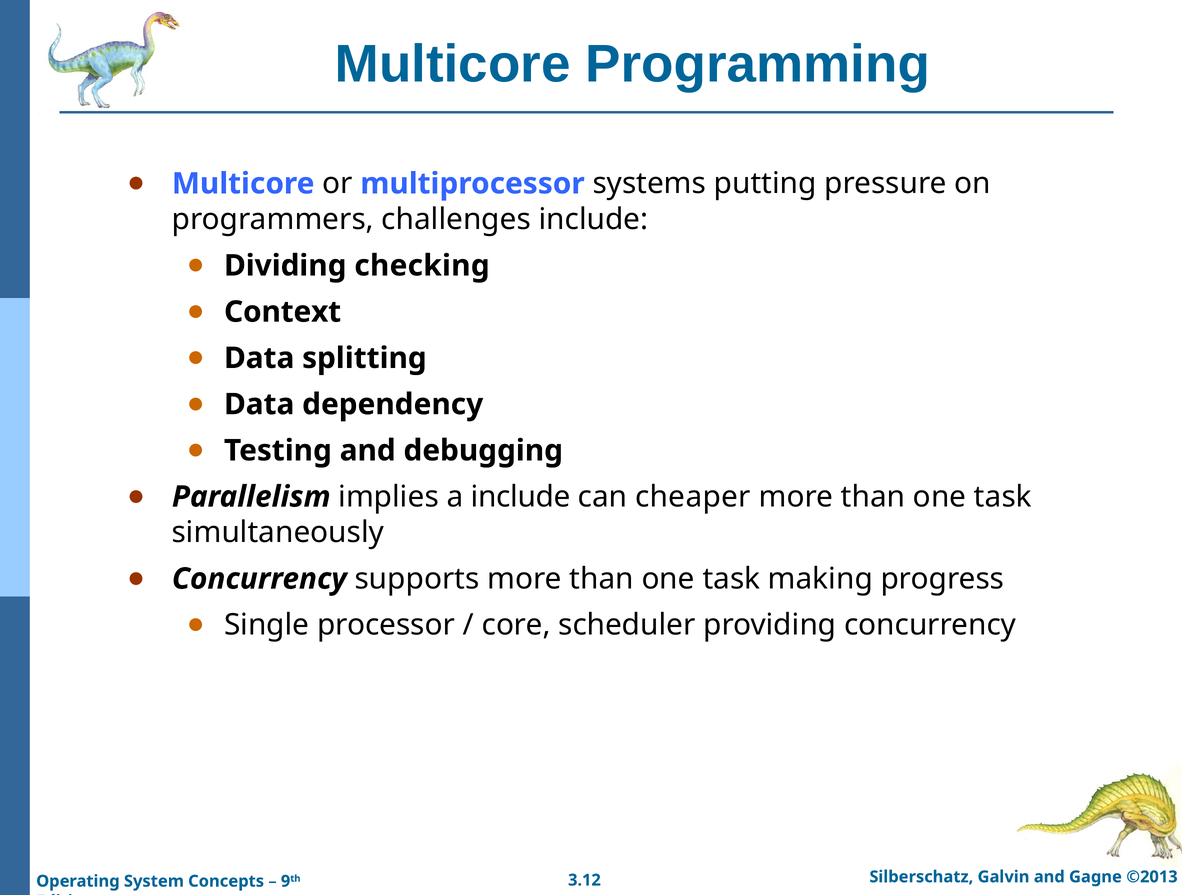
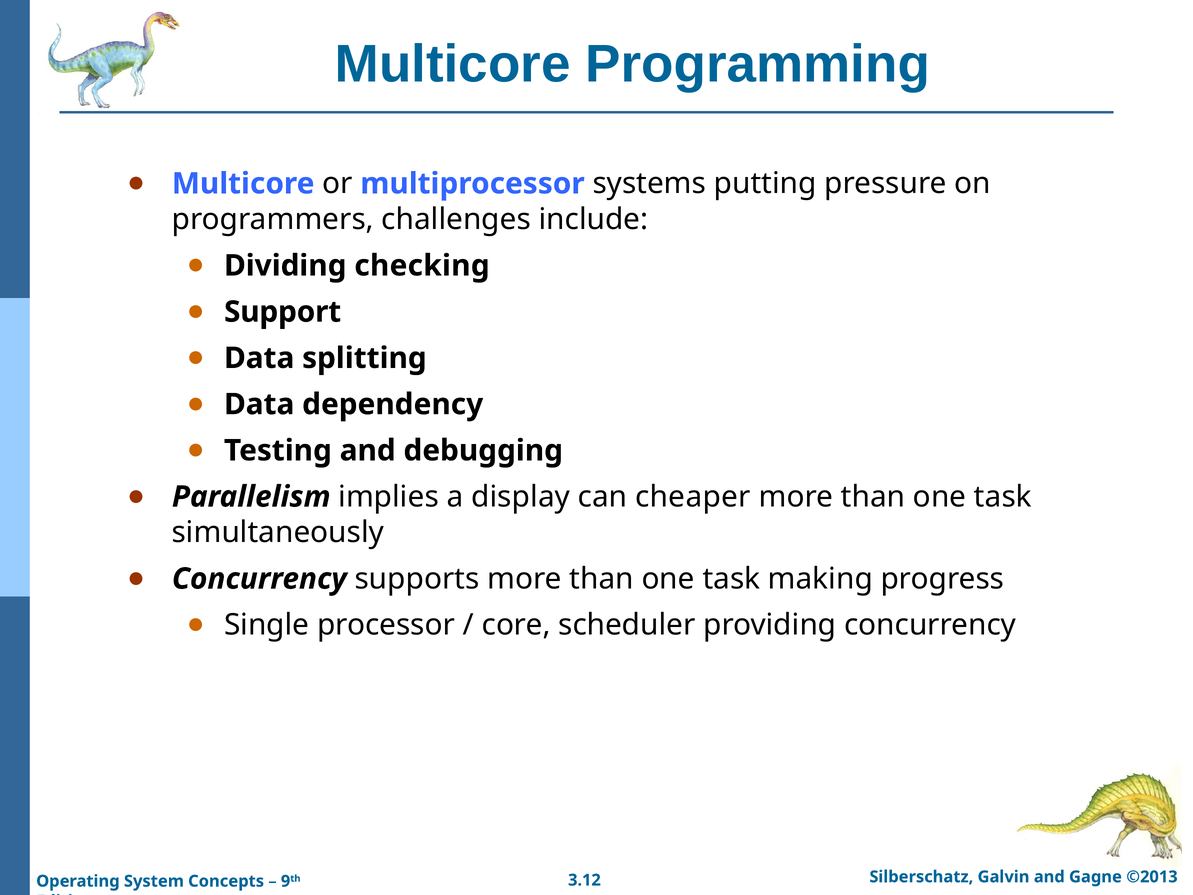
Context: Context -> Support (283, 312)
a include: include -> display (521, 497)
